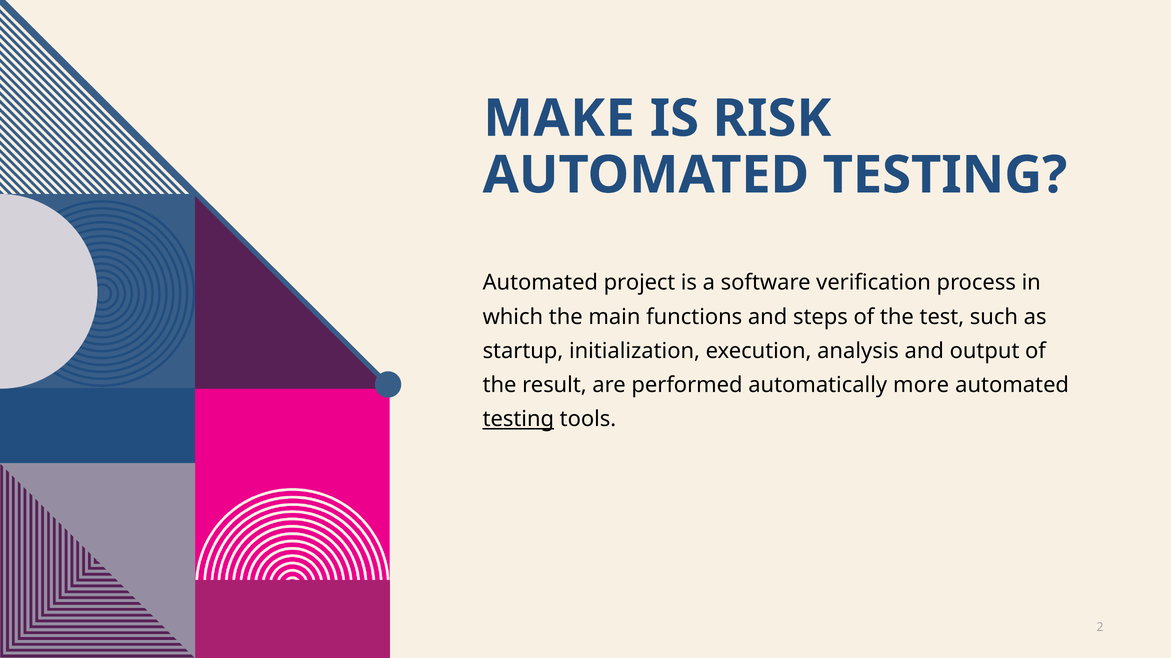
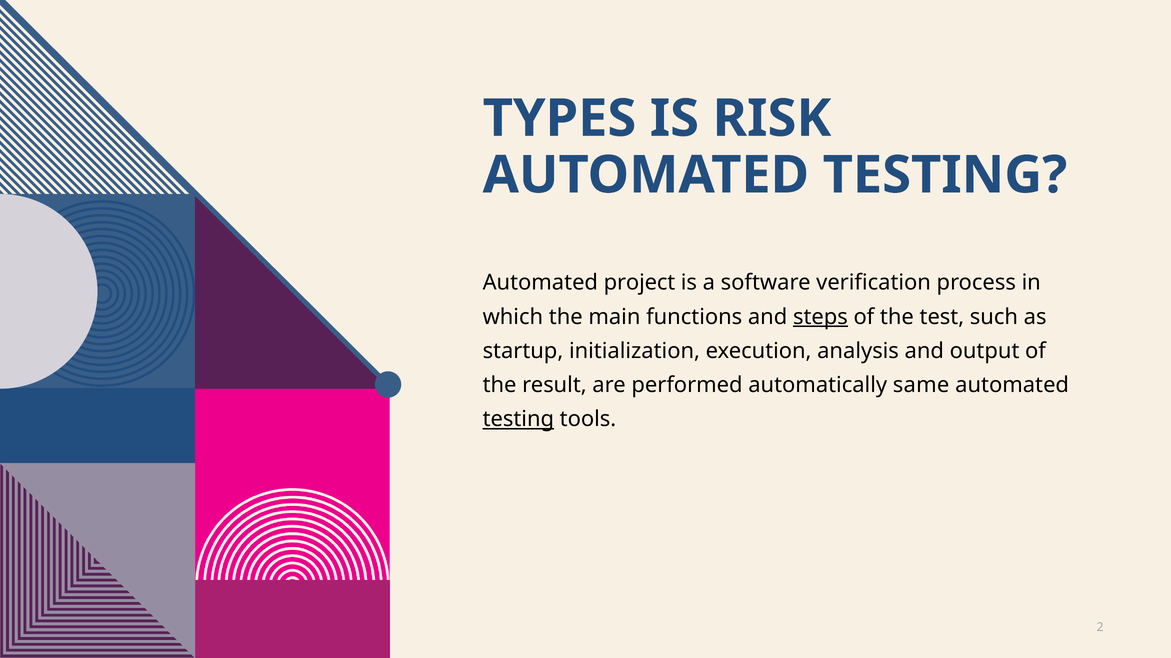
MAKE: MAKE -> TYPES (559, 119)
steps underline: none -> present (820, 317)
more: more -> same (921, 386)
